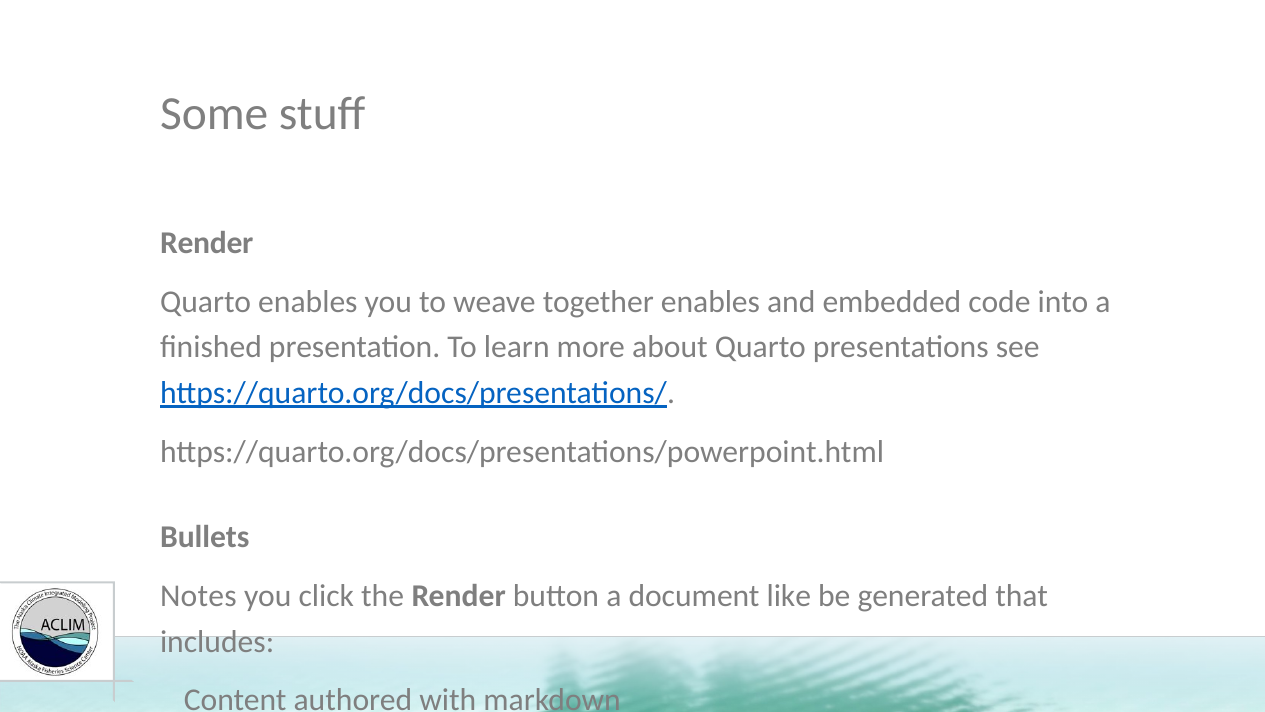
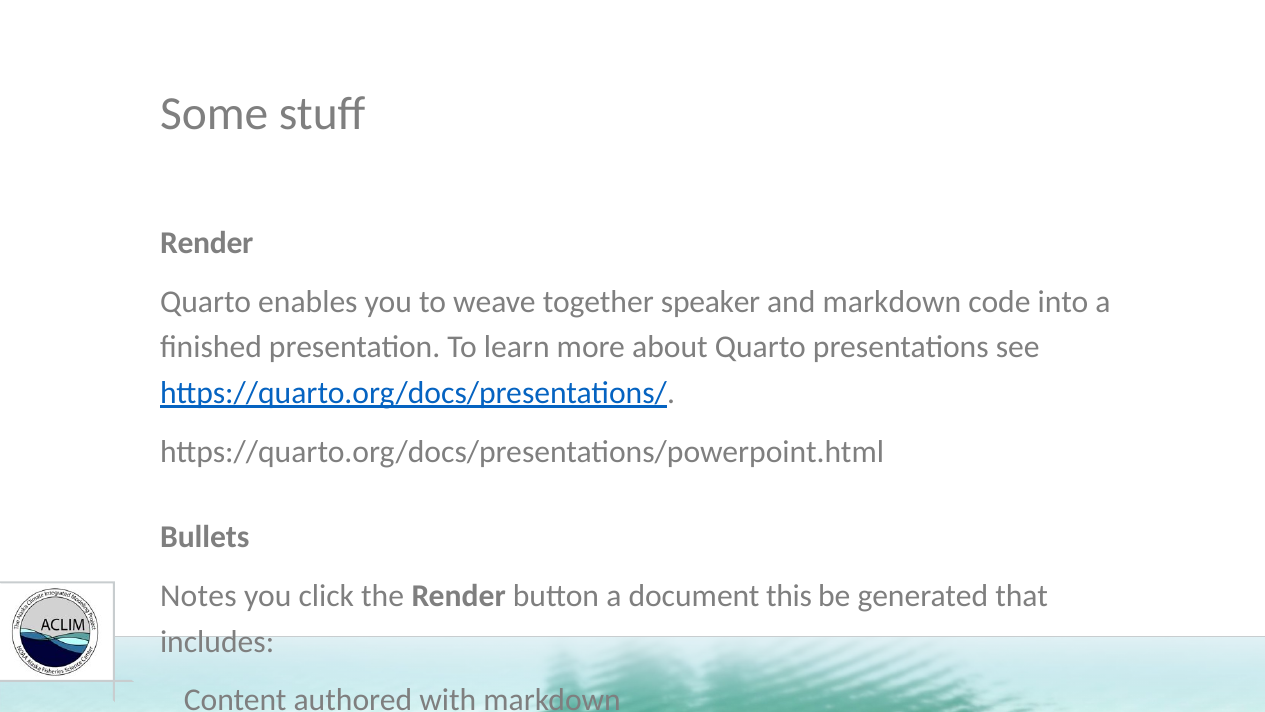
together enables: enables -> speaker (711, 301)
and embedded: embedded -> markdown (892, 301)
document like: like -> this (789, 596)
